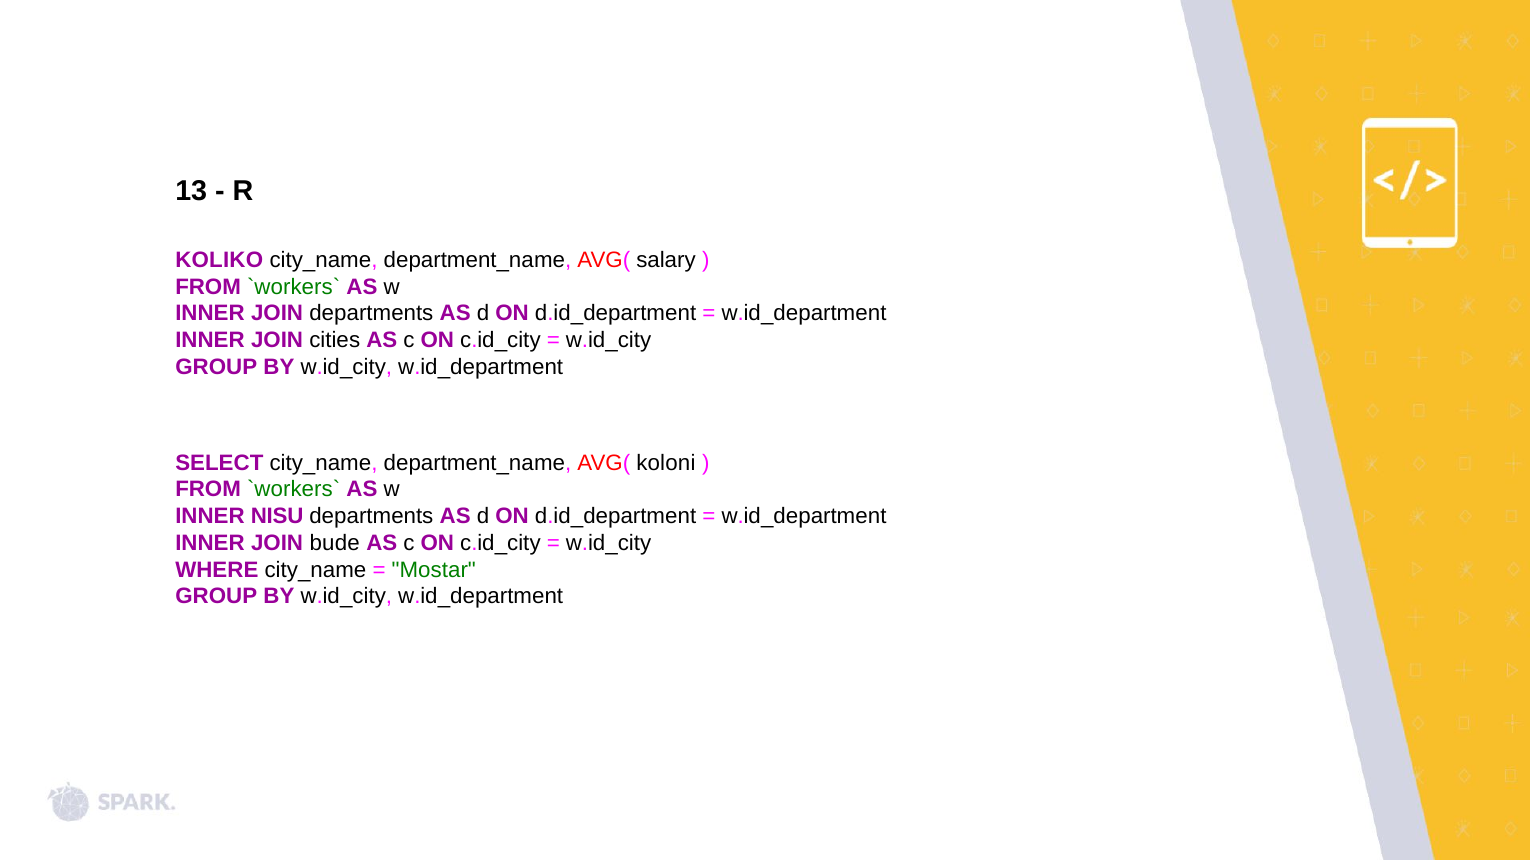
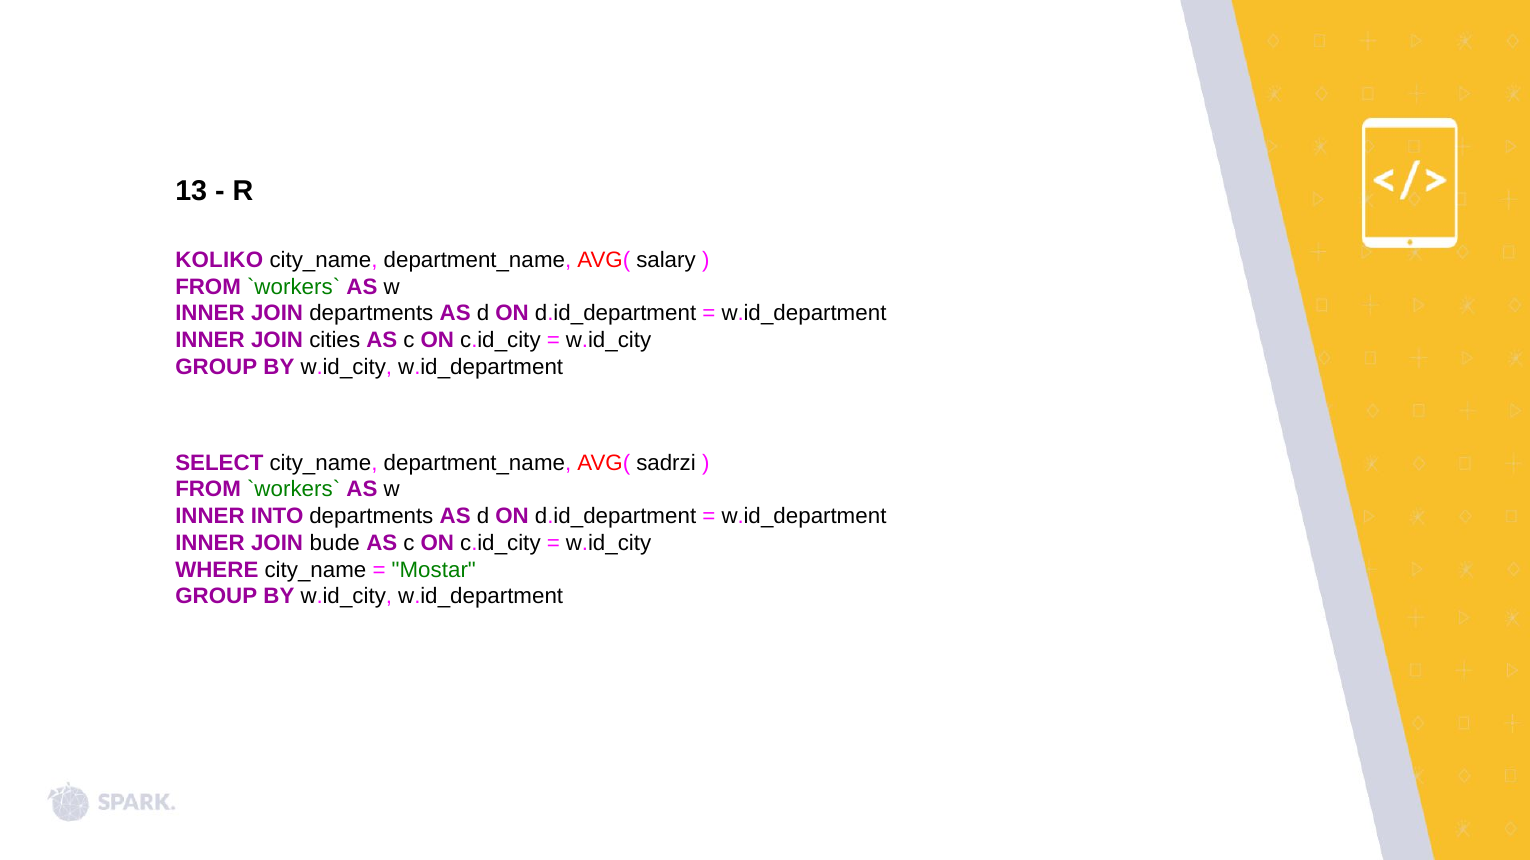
koloni: koloni -> sadrzi (666, 463)
NISU: NISU -> INTO (277, 517)
